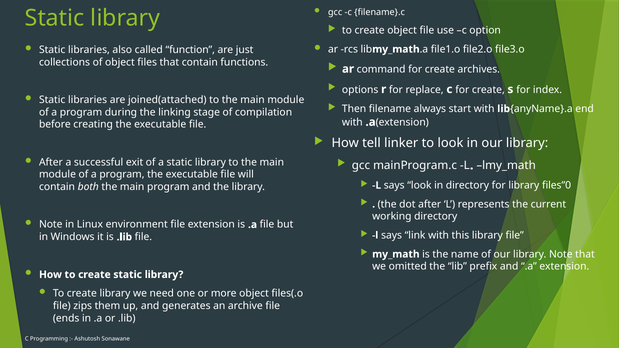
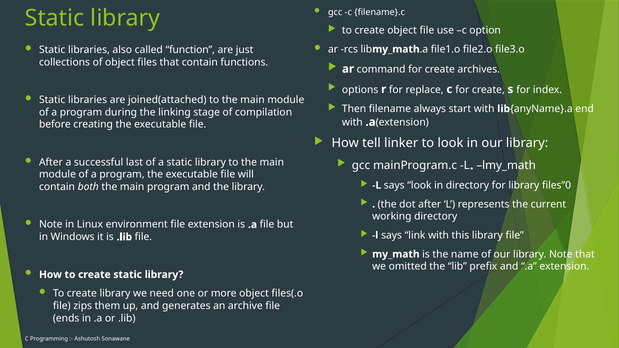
exit: exit -> last (135, 162)
